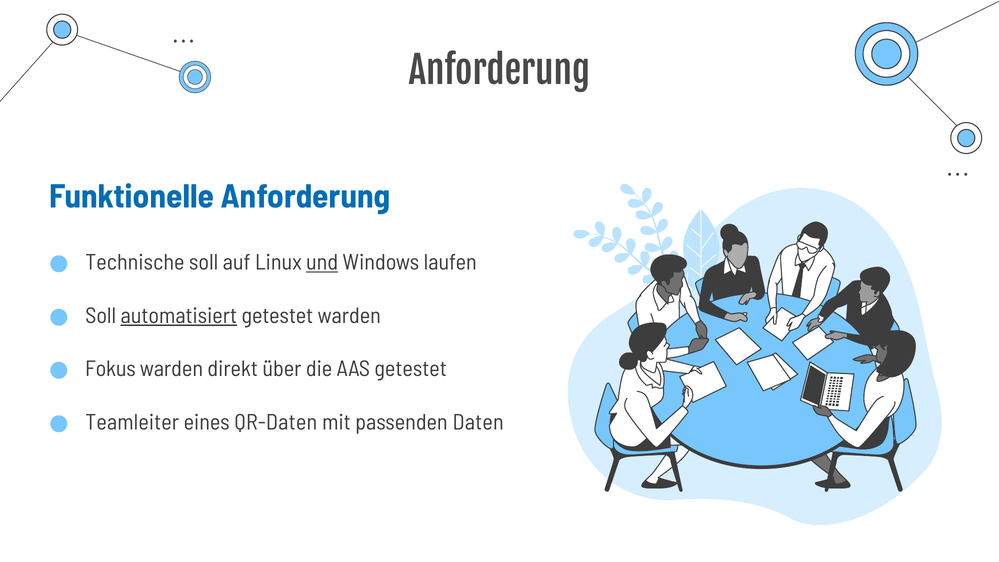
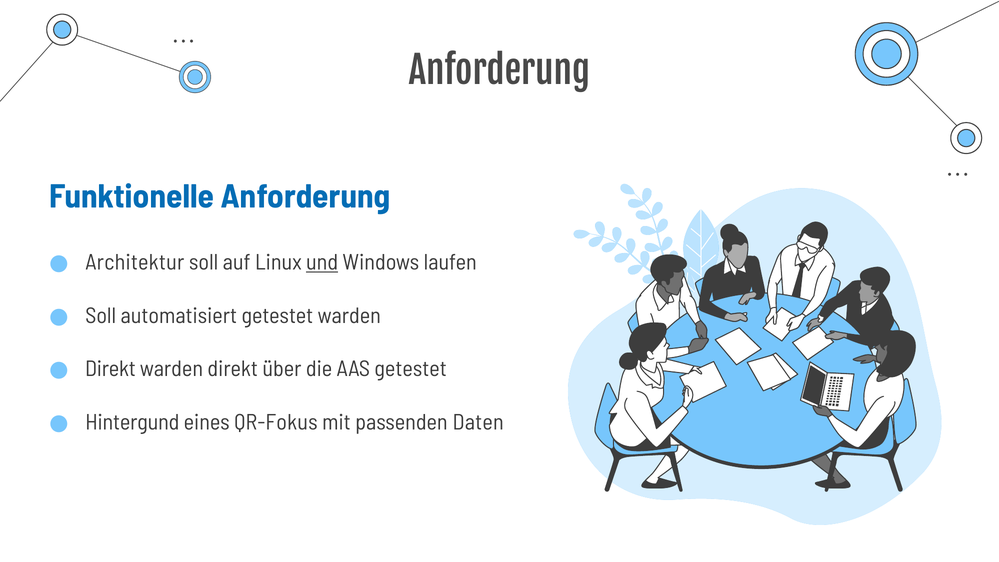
Technische: Technische -> Architektur (135, 262)
automatisiert underline: present -> none (179, 316)
Fokus: Fokus -> Direkt (110, 369)
Teamleiter: Teamleiter -> Hintergund (132, 422)
QR-Daten: QR-Daten -> QR-Fokus (276, 422)
